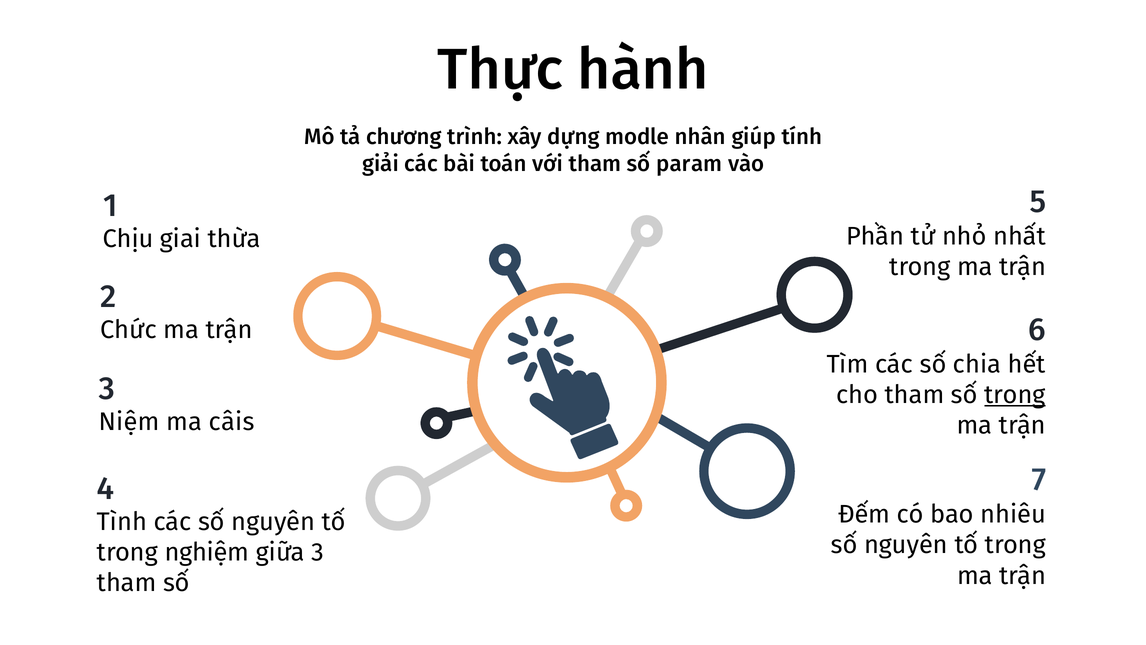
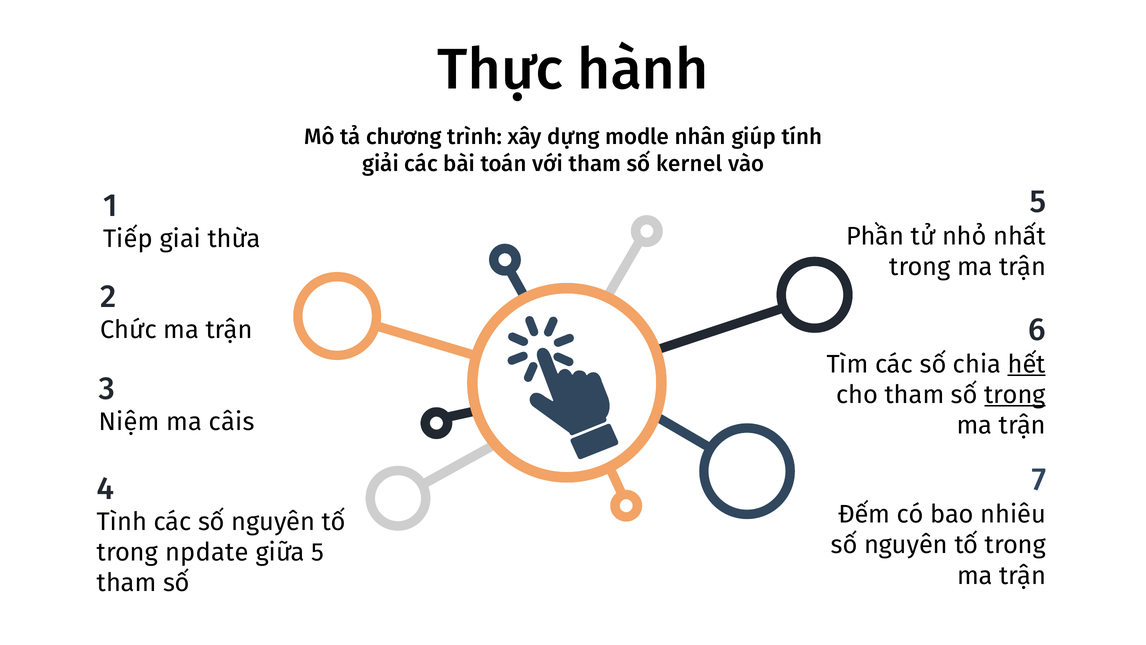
param: param -> kernel (689, 164)
Chịu: Chịu -> Tiếp (128, 239)
hết underline: none -> present (1027, 364)
nghiệm: nghiệm -> npdate (207, 552)
giữa 3: 3 -> 5 (318, 552)
